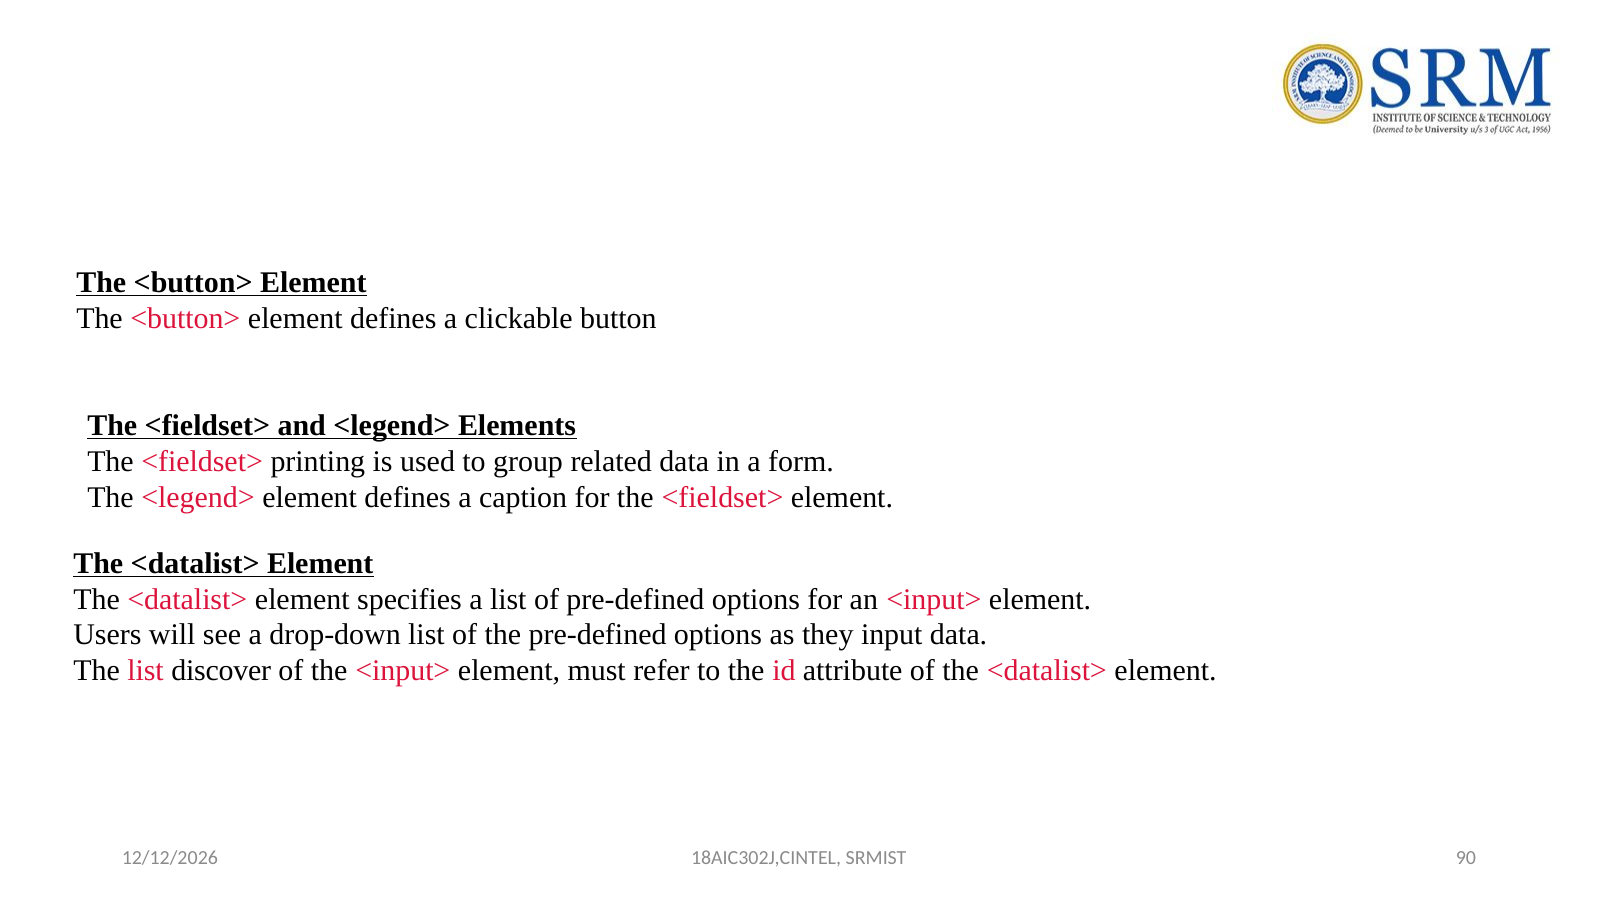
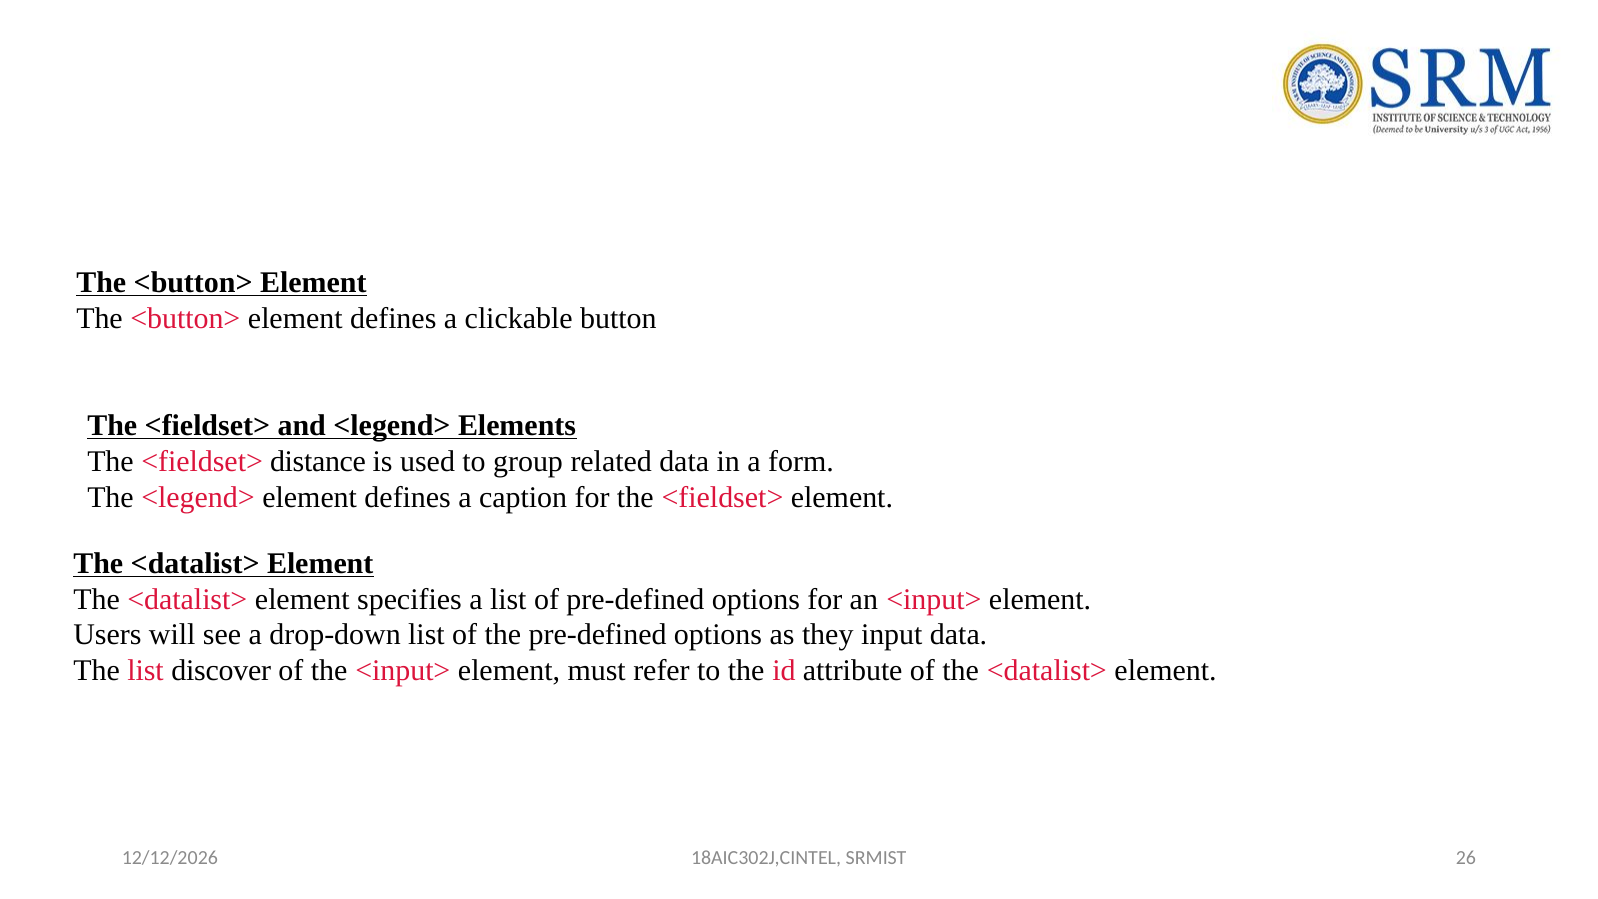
printing: printing -> distance (318, 461)
90: 90 -> 26 (1466, 858)
